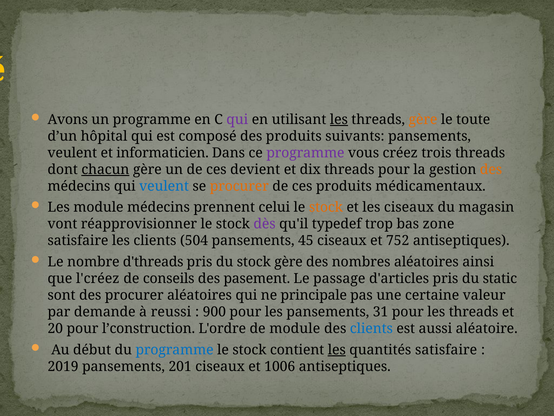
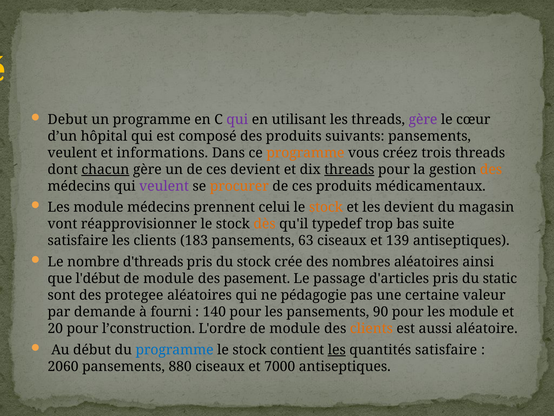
Avons: Avons -> Debut (68, 119)
les underline: present -> none (339, 119)
gère colour: orange -> purple (423, 119)
toute: toute -> cœur (473, 119)
informaticien: informaticien -> informations (162, 153)
programme colour: purple -> orange (305, 153)
threads underline: none -> present (349, 169)
veulent colour: blue -> purple (164, 186)
les ciseaux: ciseaux -> devient (409, 207)
dès colour: purple -> orange (265, 224)
zone: zone -> suite (439, 224)
504: 504 -> 183 (194, 240)
45: 45 -> 63 (306, 240)
752: 752 -> 139 (398, 240)
stock gère: gère -> crée (288, 262)
l'créez: l'créez -> l'début (98, 278)
conseils: conseils -> module (169, 278)
des procurer: procurer -> protegee (134, 295)
principale: principale -> pédagogie (314, 295)
reussi: reussi -> fourni (171, 312)
900: 900 -> 140 (214, 312)
31: 31 -> 90 (381, 312)
pour les threads: threads -> module (474, 312)
clients colour: blue -> orange (371, 328)
2019: 2019 -> 2060 (63, 366)
201: 201 -> 880 (180, 366)
1006: 1006 -> 7000 (280, 366)
